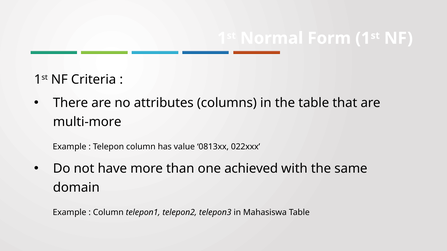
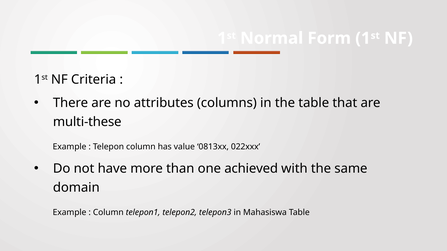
multi-more: multi-more -> multi-these (87, 122)
